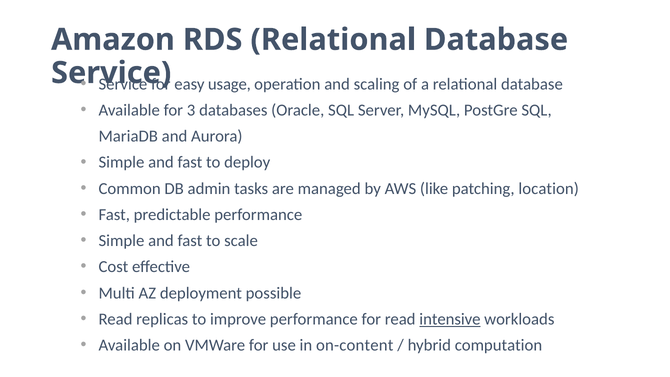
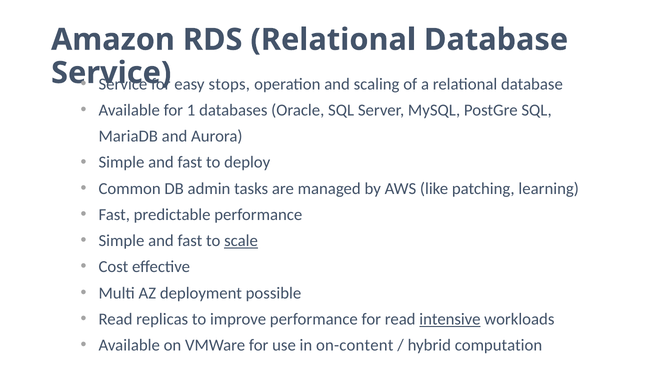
usage: usage -> stops (229, 84)
3: 3 -> 1 (191, 110)
location: location -> learning (549, 188)
scale underline: none -> present (241, 241)
